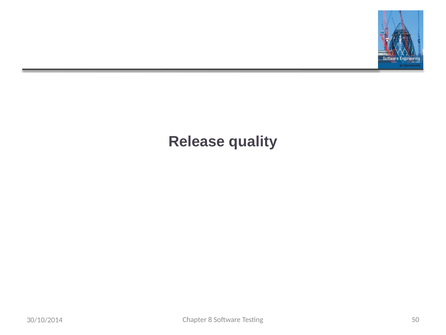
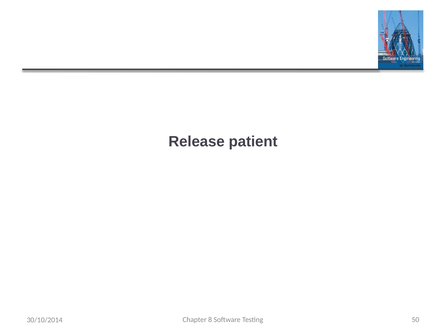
quality: quality -> patient (253, 141)
